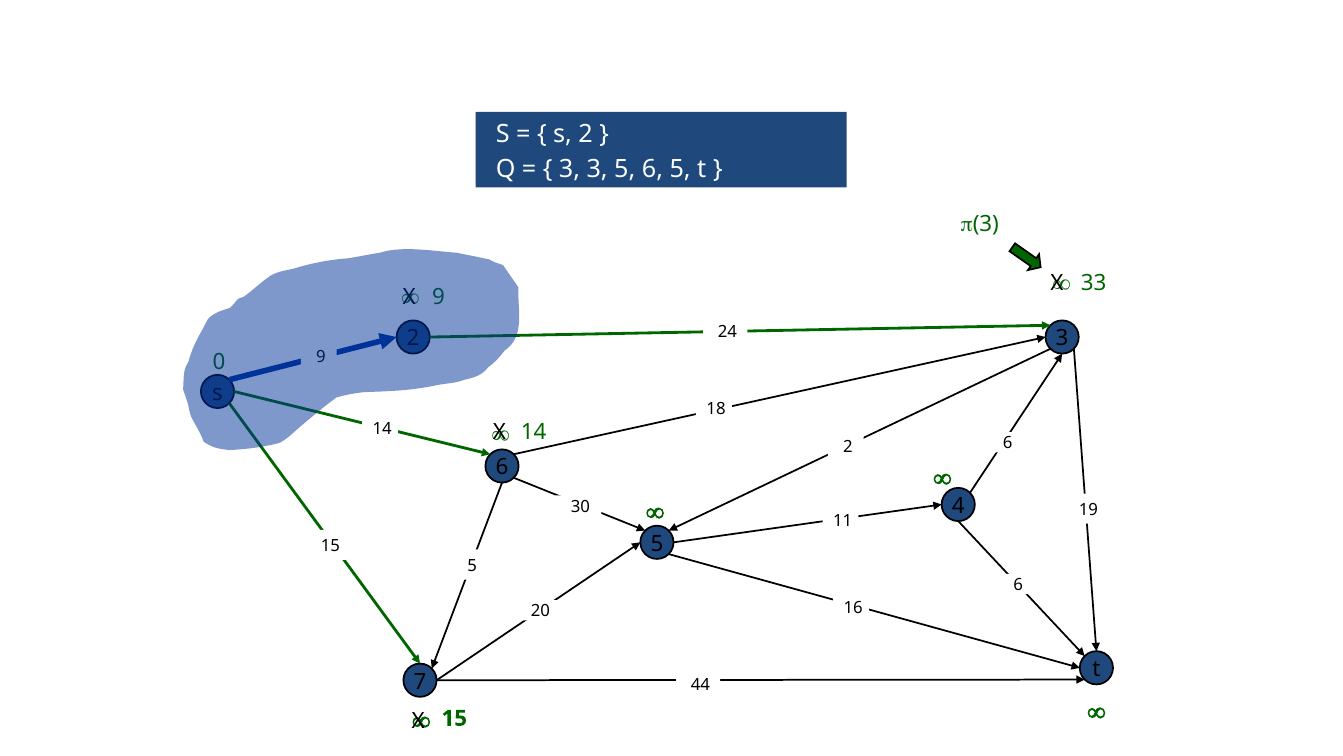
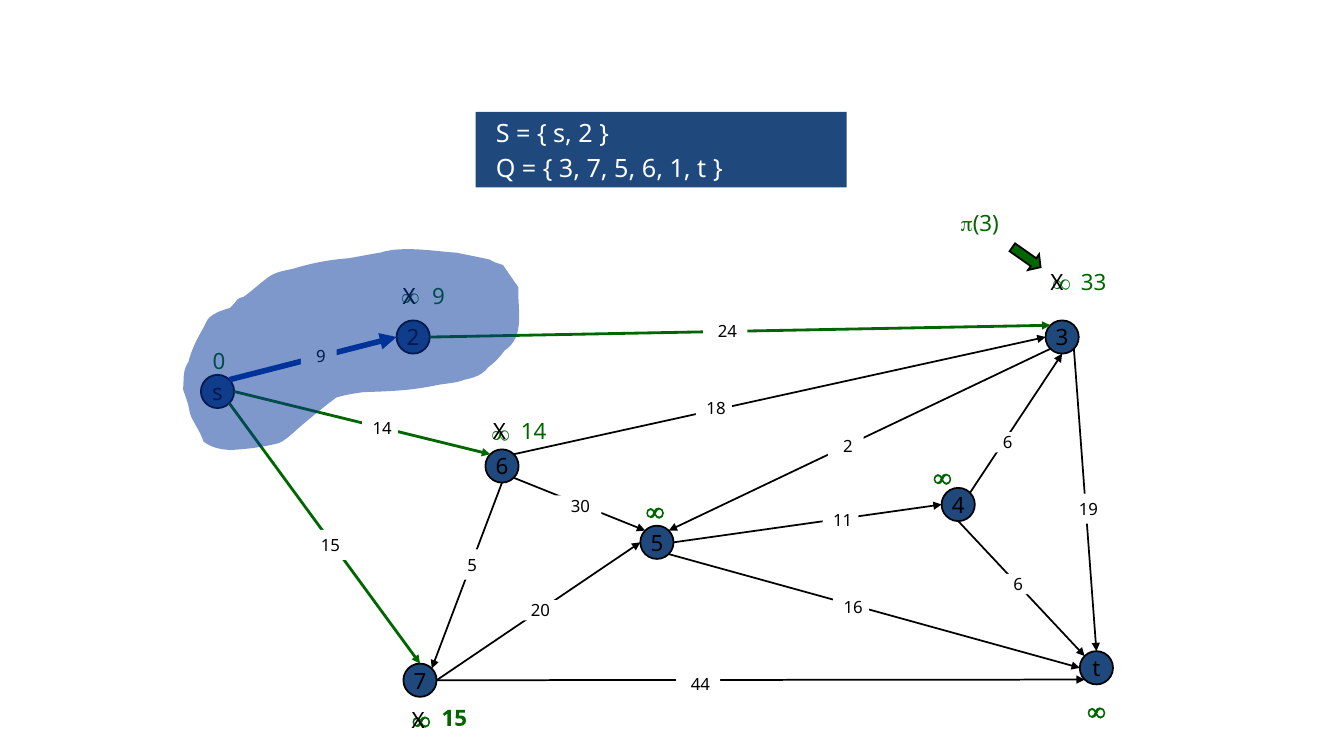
3 3: 3 -> 7 (597, 169)
6 5: 5 -> 1 (680, 169)
